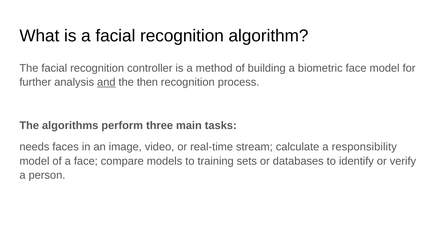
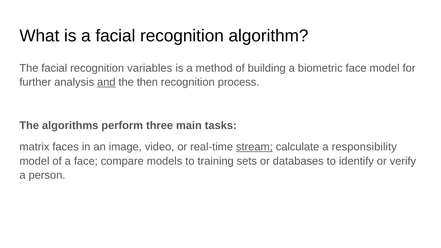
controller: controller -> variables (150, 68)
needs: needs -> matrix (34, 147)
stream underline: none -> present (254, 147)
